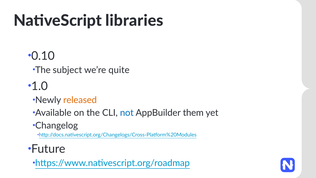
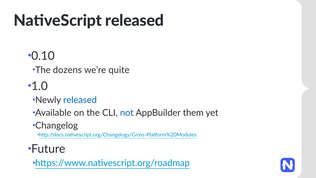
NativeScript libraries: libraries -> released (135, 21)
subject: subject -> dozens (67, 70)
released colour: orange -> blue (80, 100)
